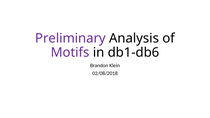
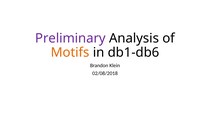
Motifs colour: purple -> orange (70, 52)
